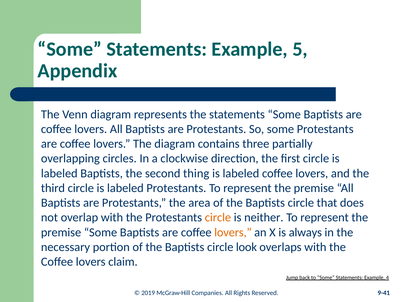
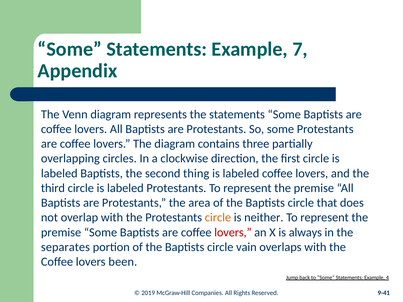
5: 5 -> 7 (300, 49)
lovers colour: orange -> red (233, 233)
necessary: necessary -> separates (65, 247)
look: look -> vain (246, 247)
claim: claim -> been (123, 262)
